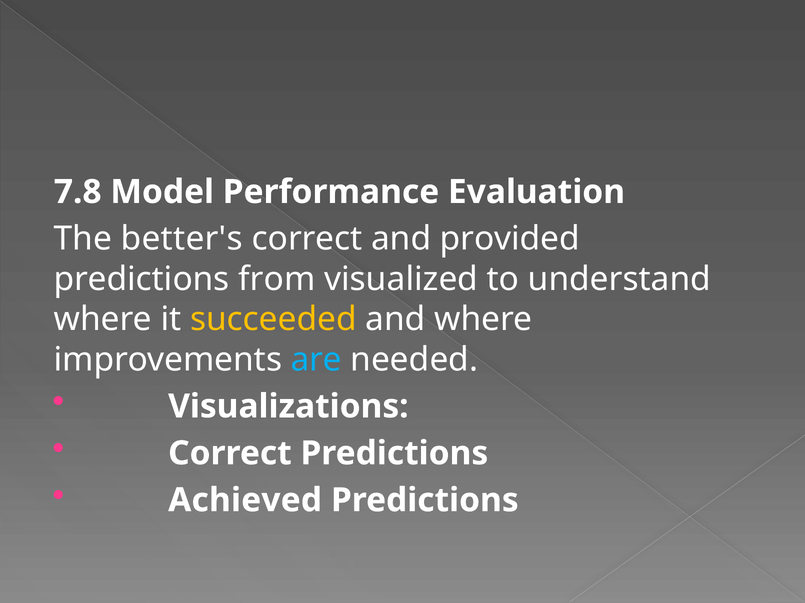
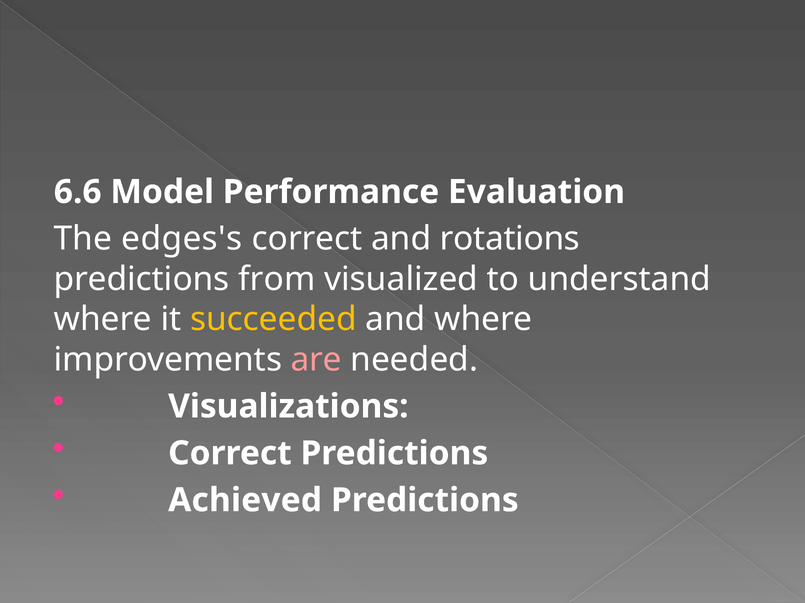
7.8: 7.8 -> 6.6 (78, 192)
better's: better's -> edges's (182, 239)
provided: provided -> rotations (510, 239)
are colour: light blue -> pink (316, 360)
